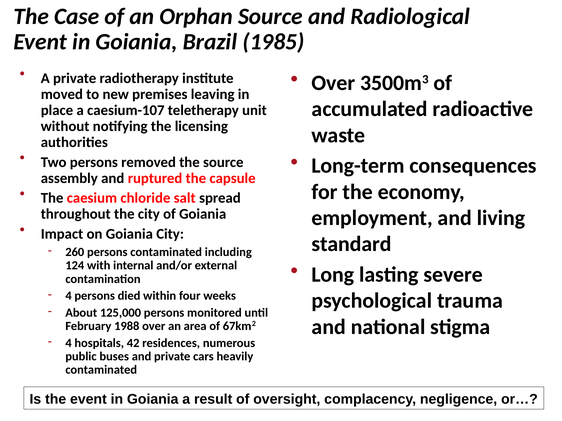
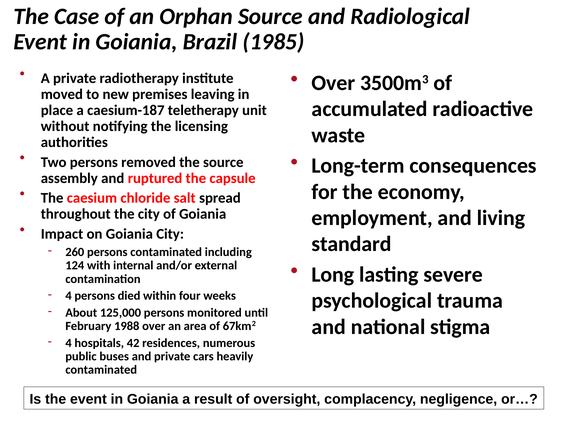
caesium-107: caesium-107 -> caesium-187 (126, 110)
